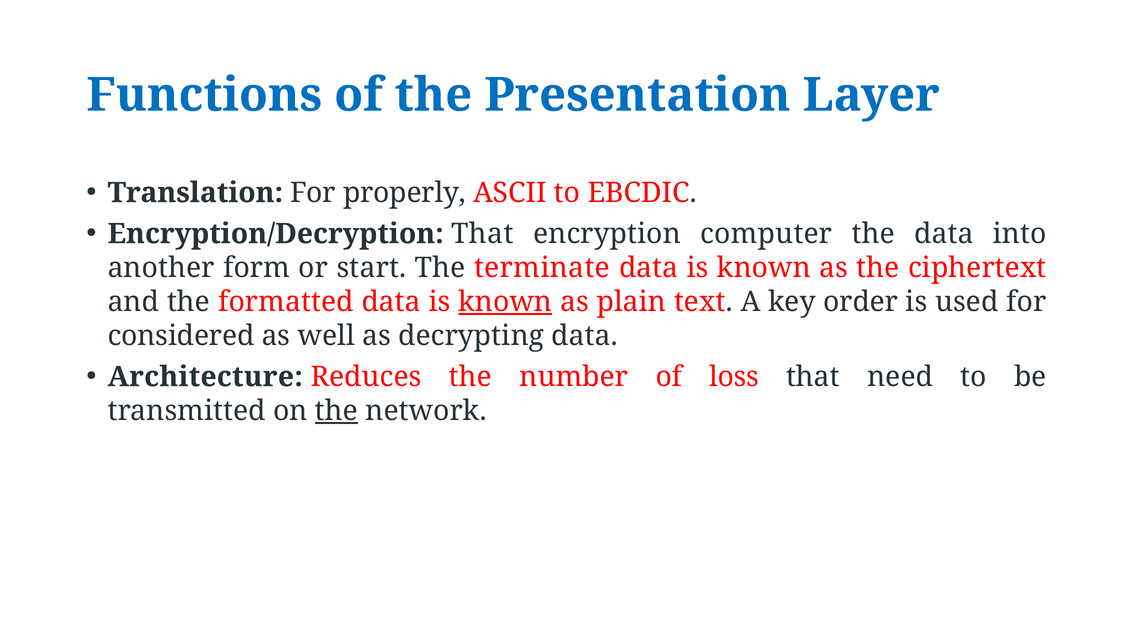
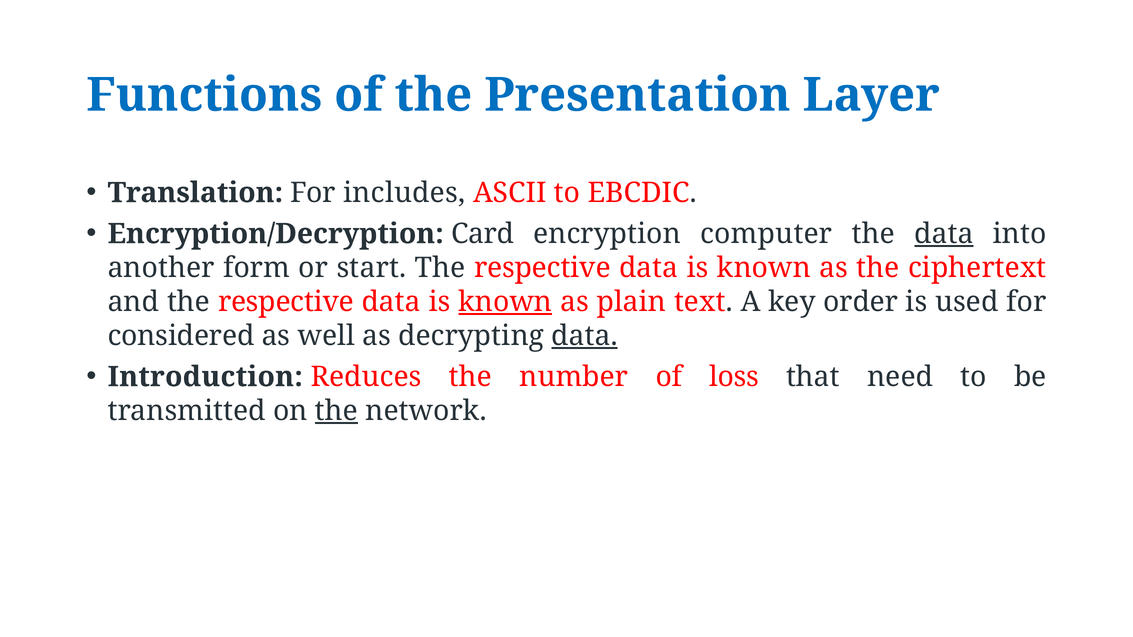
properly: properly -> includes (404, 193)
Encryption/Decryption That: That -> Card (483, 234)
data underline: none -> present (944, 234)
terminate: terminate -> respective (542, 268)
and the formatted: formatted -> respective (286, 302)
data underline: none -> present (585, 336)
Architecture: Architecture -> Introduction (205, 377)
